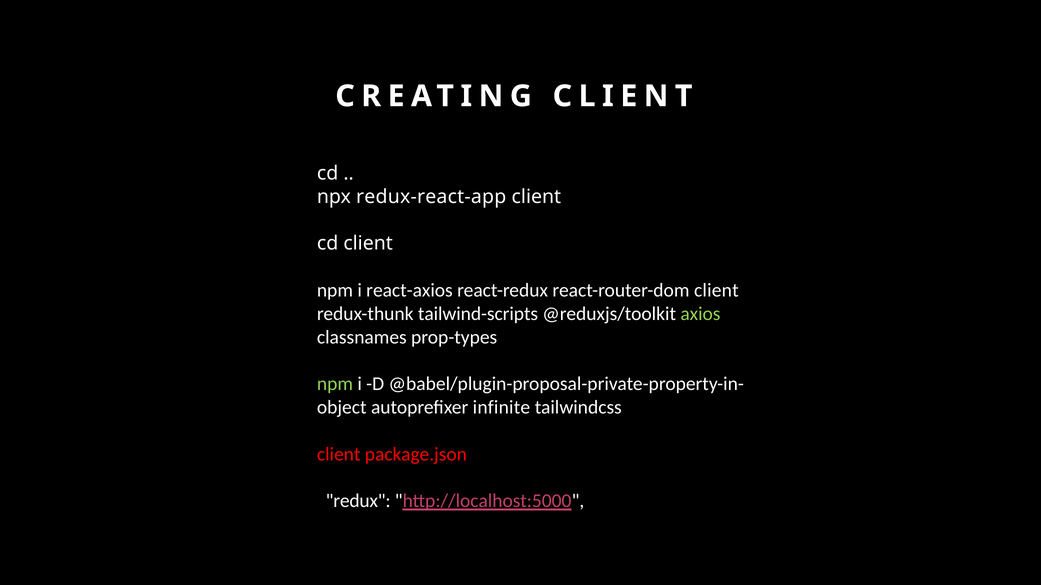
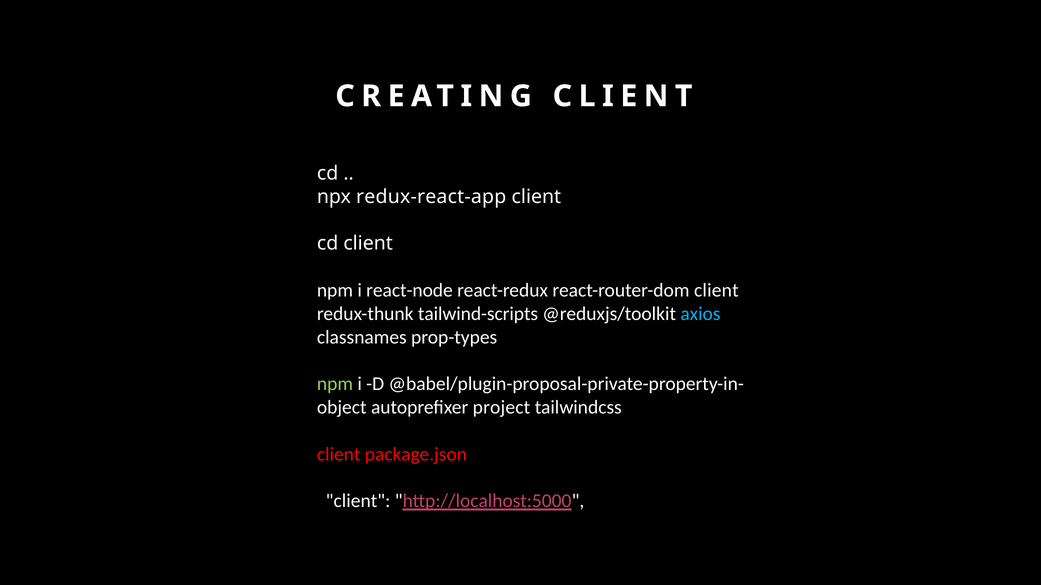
react-axios: react-axios -> react-node (409, 291)
axios colour: light green -> light blue (700, 314)
infinite: infinite -> project (501, 408)
redux: redux -> client (358, 501)
